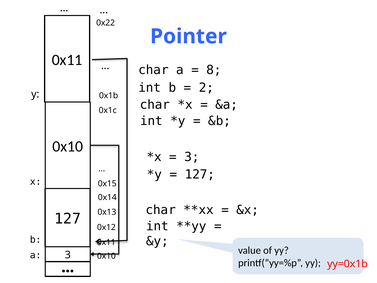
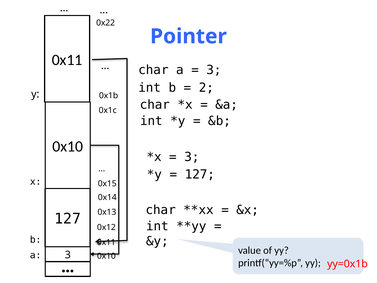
8: 8 -> 3 (214, 70)
